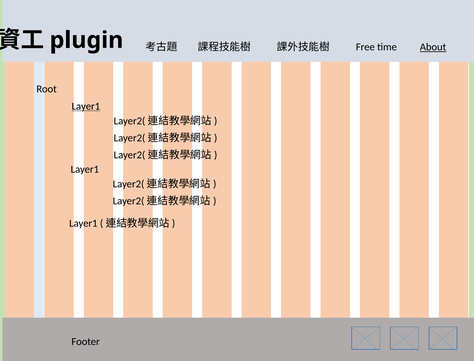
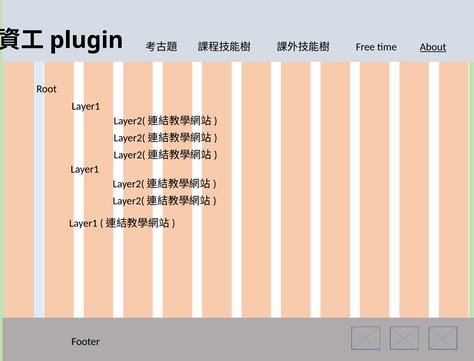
Layer1 underline: present -> none (86, 106)
